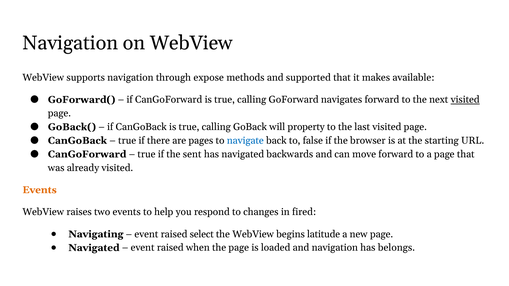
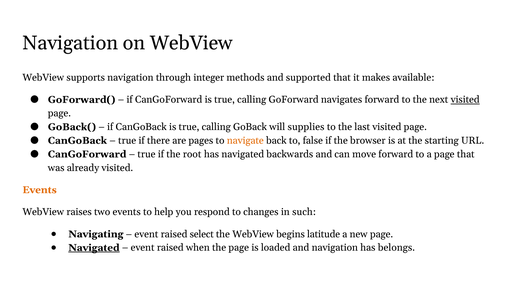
expose: expose -> integer (209, 78)
property: property -> supplies (306, 127)
navigate colour: blue -> orange (245, 141)
sent: sent -> root (192, 154)
fired: fired -> such (304, 212)
Navigated underline: none -> present (94, 248)
